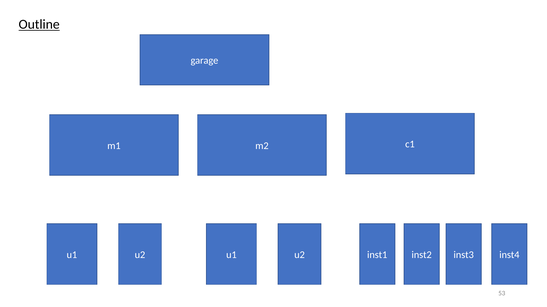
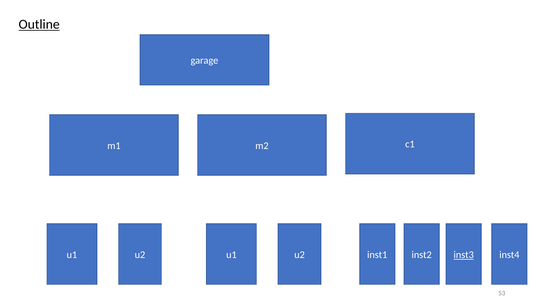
inst3 underline: none -> present (464, 255)
